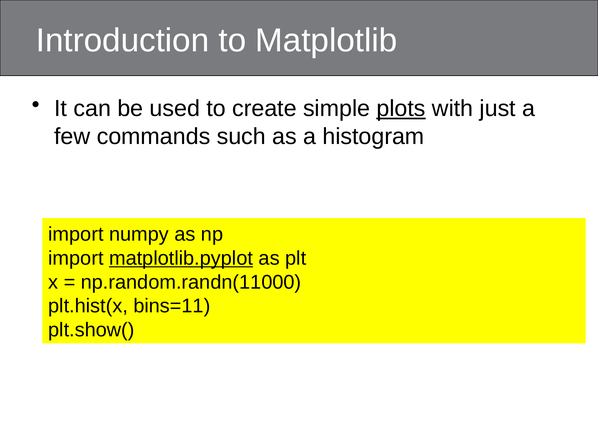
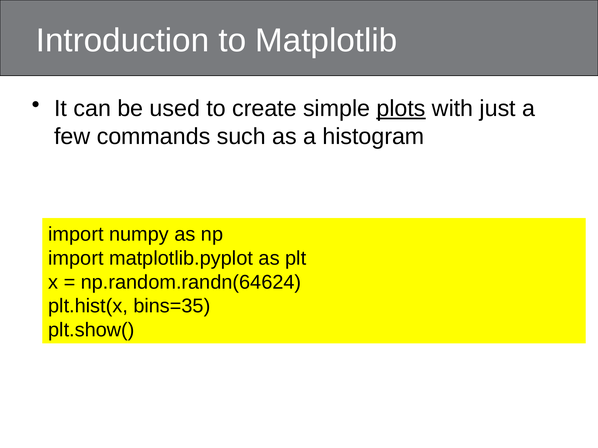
matplotlib.pyplot underline: present -> none (181, 259)
np.random.randn(11000: np.random.randn(11000 -> np.random.randn(64624 (191, 282)
bins=11: bins=11 -> bins=35 (172, 306)
